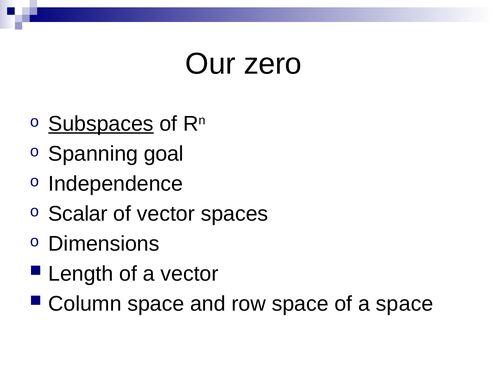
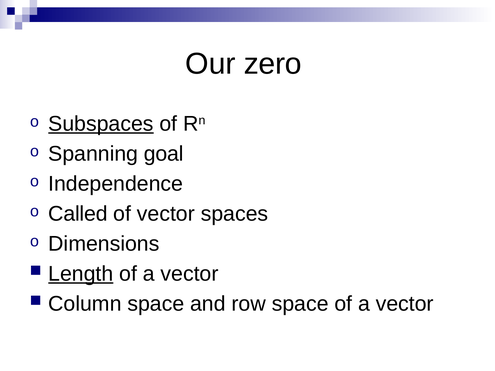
Scalar: Scalar -> Called (78, 214)
Length underline: none -> present (81, 274)
space of a space: space -> vector (405, 304)
